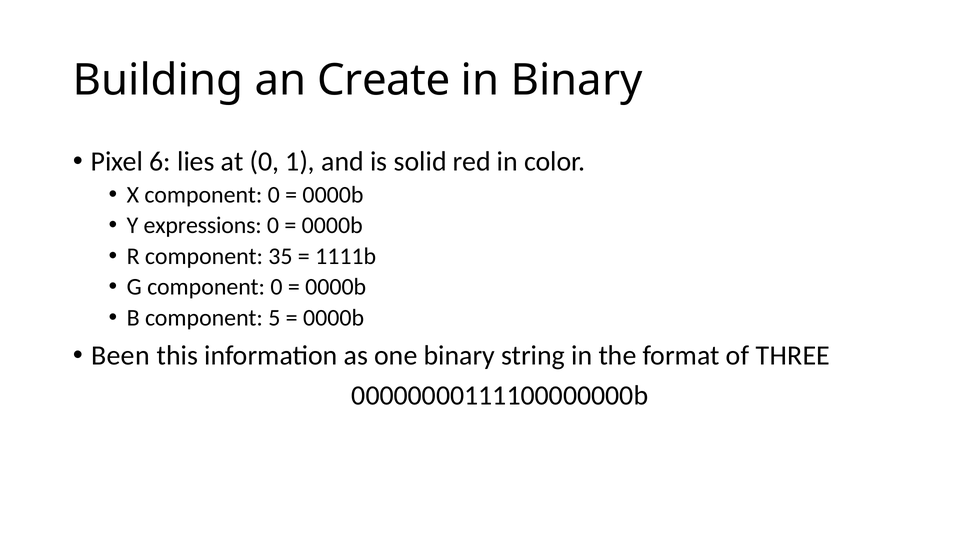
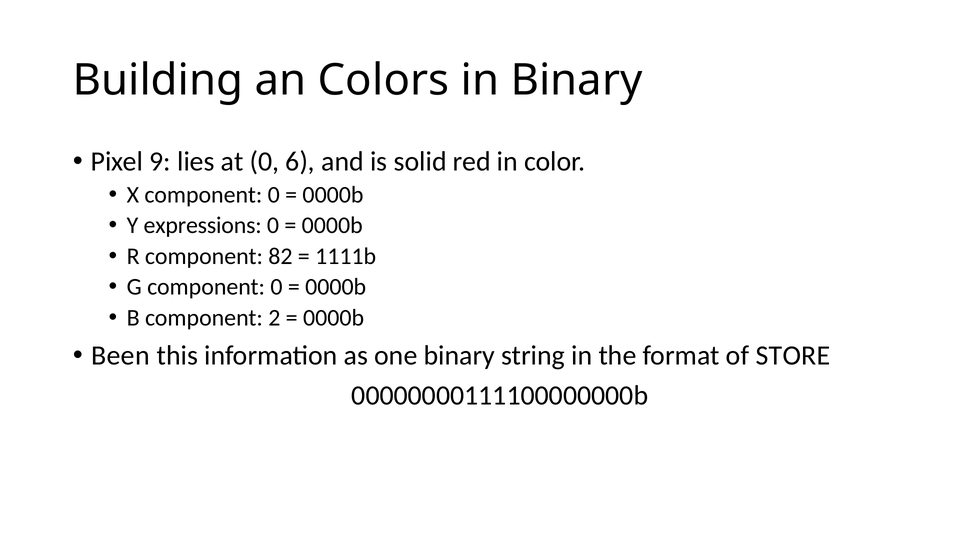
Create: Create -> Colors (384, 80)
6: 6 -> 9 (160, 162)
1: 1 -> 6 (300, 162)
35: 35 -> 82 (280, 256)
5: 5 -> 2 (274, 318)
THREE: THREE -> STORE (793, 355)
